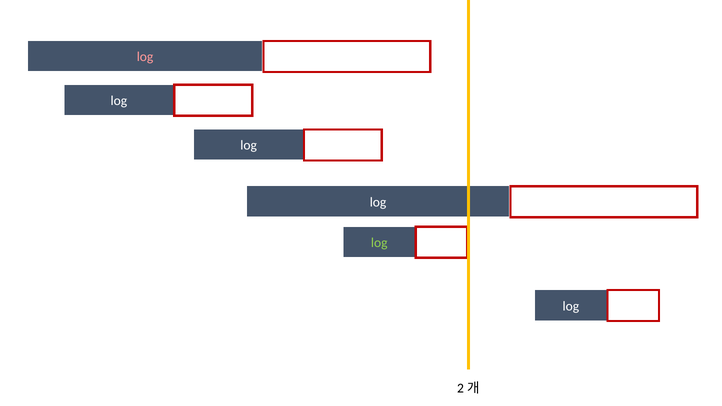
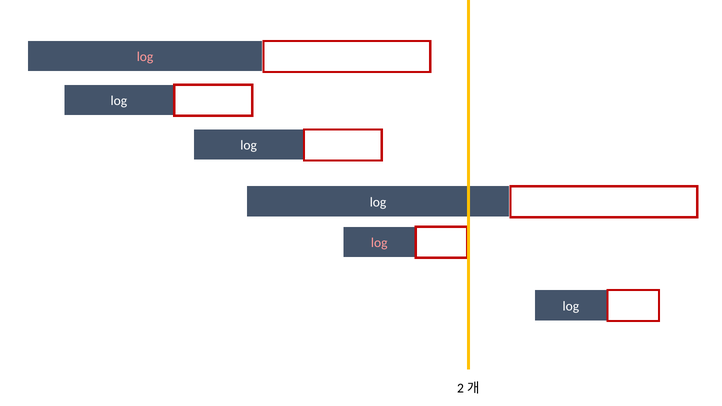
log colour: light green -> pink (379, 243)
